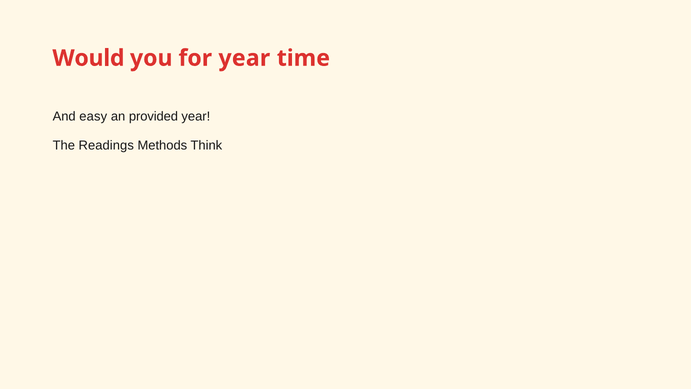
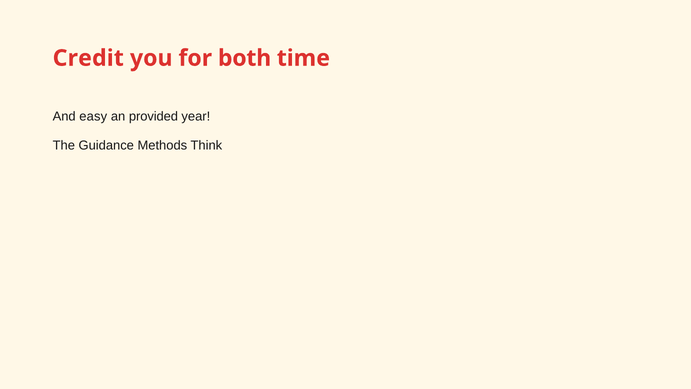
Would: Would -> Credit (88, 58)
for year: year -> both (245, 58)
Readings: Readings -> Guidance (106, 145)
